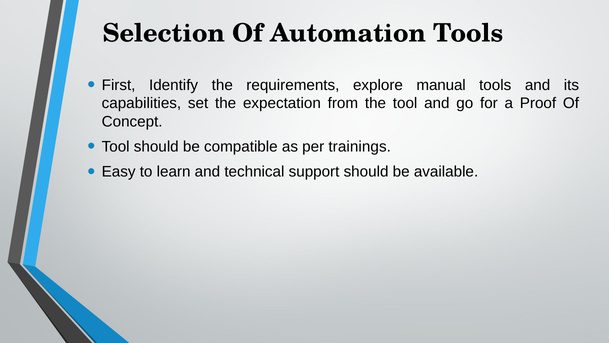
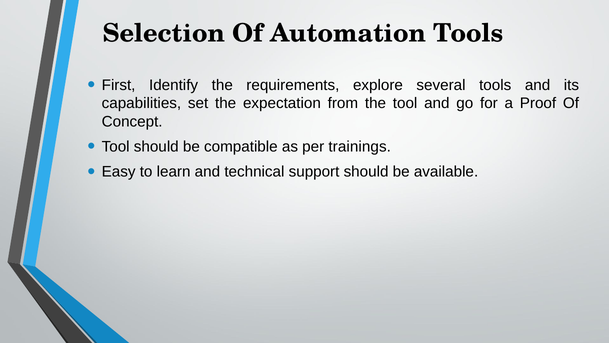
manual: manual -> several (441, 85)
